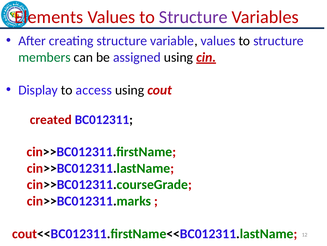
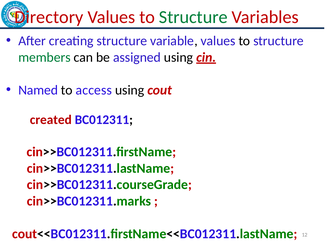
Elements: Elements -> Directory (49, 17)
Structure colour: purple -> green (193, 17)
Display: Display -> Named (38, 90)
